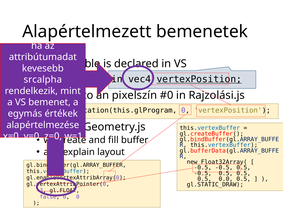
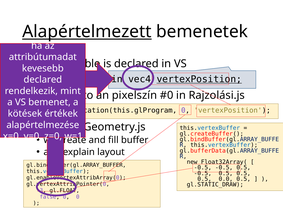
Alapértelmezett underline: none -> present (87, 32)
srcalpha: srcalpha -> declared (43, 80)
egymás: egymás -> kötések (25, 114)
